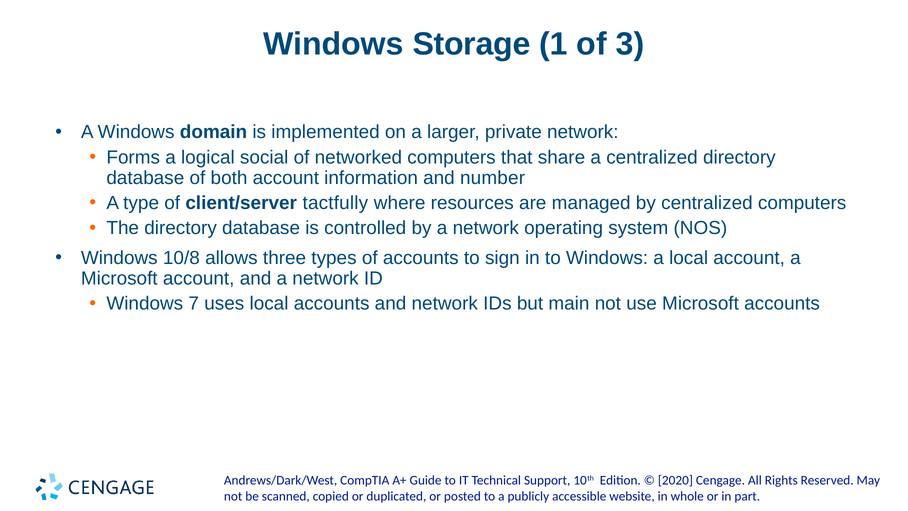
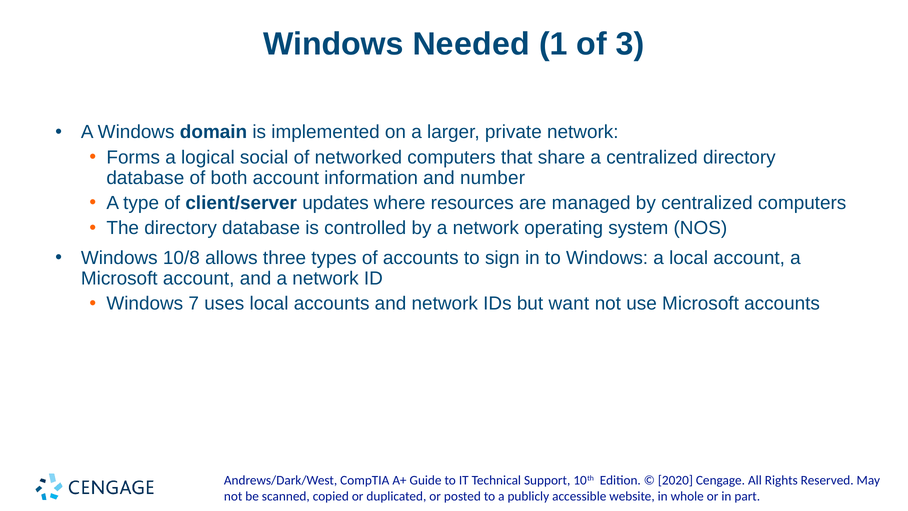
Storage: Storage -> Needed (471, 44)
tactfully: tactfully -> updates (336, 203)
main: main -> want (569, 303)
